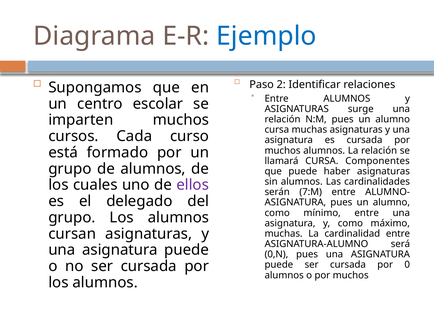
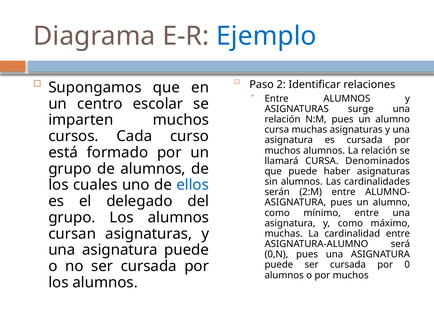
Componentes: Componentes -> Denominados (378, 161)
ellos colour: purple -> blue (193, 185)
7:M: 7:M -> 2:M (311, 192)
